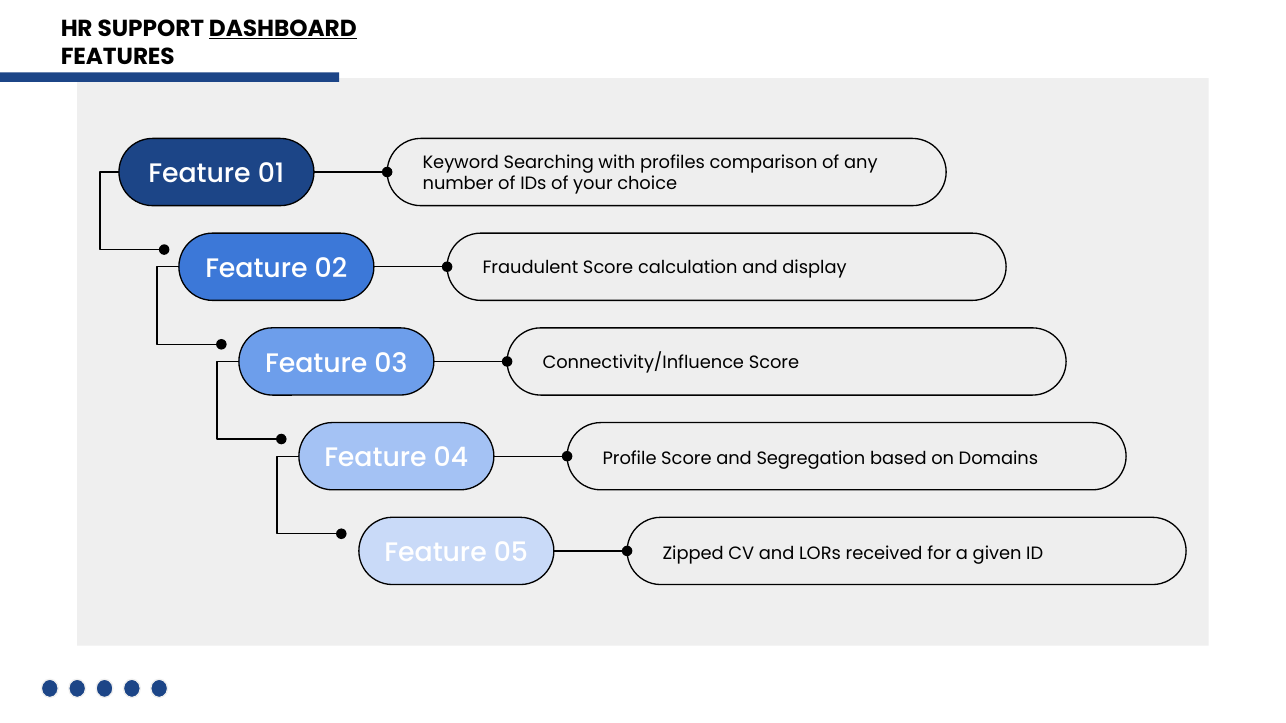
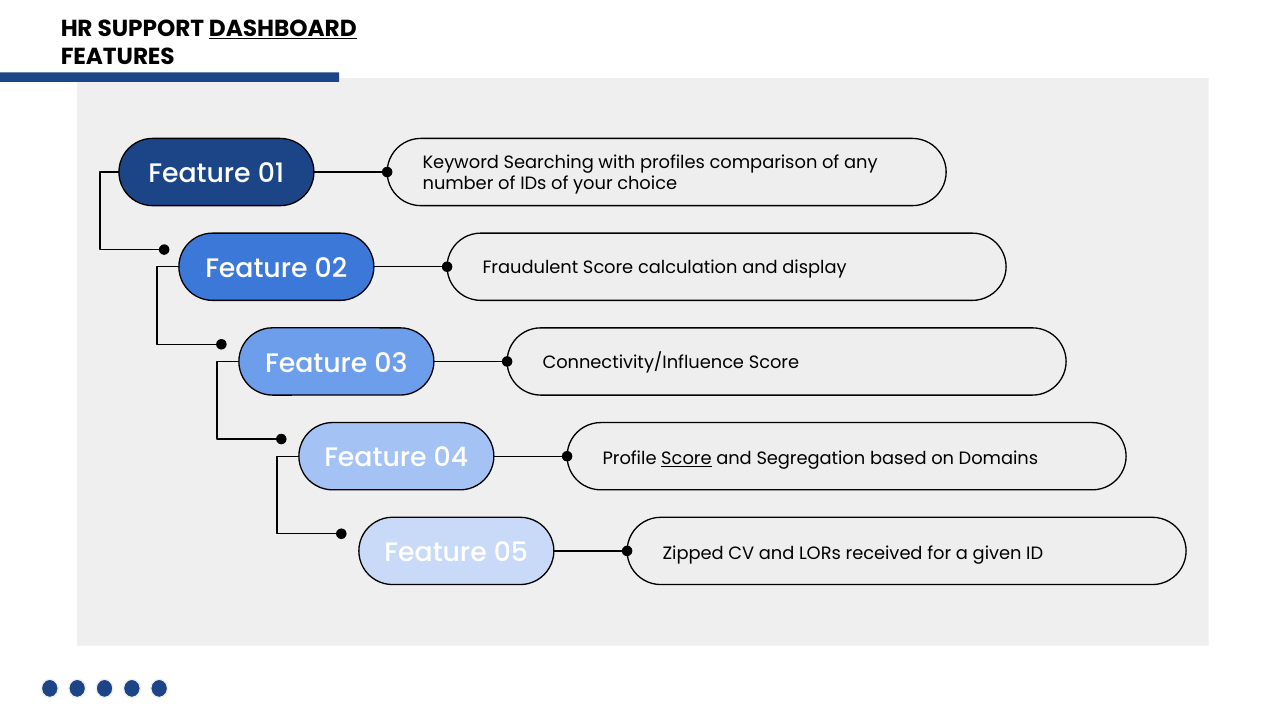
Score underline: none -> present (686, 459)
